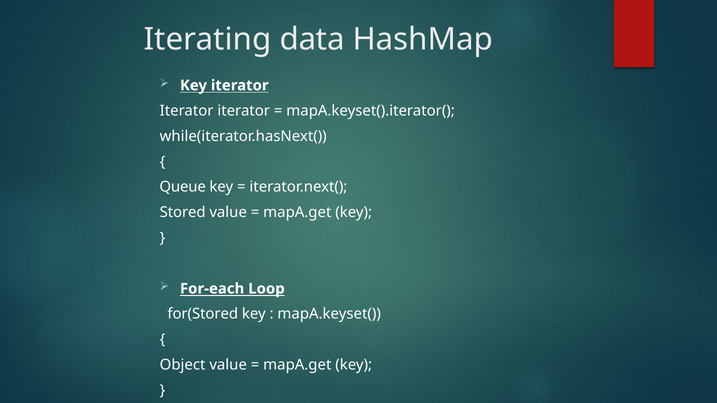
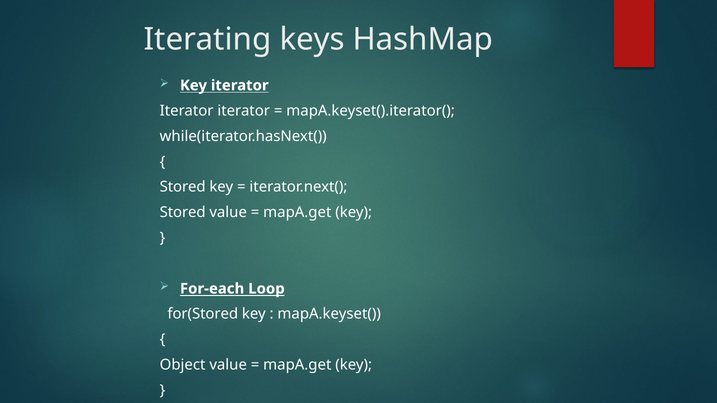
data: data -> keys (312, 39)
Queue: Queue -> Stored (183, 187)
